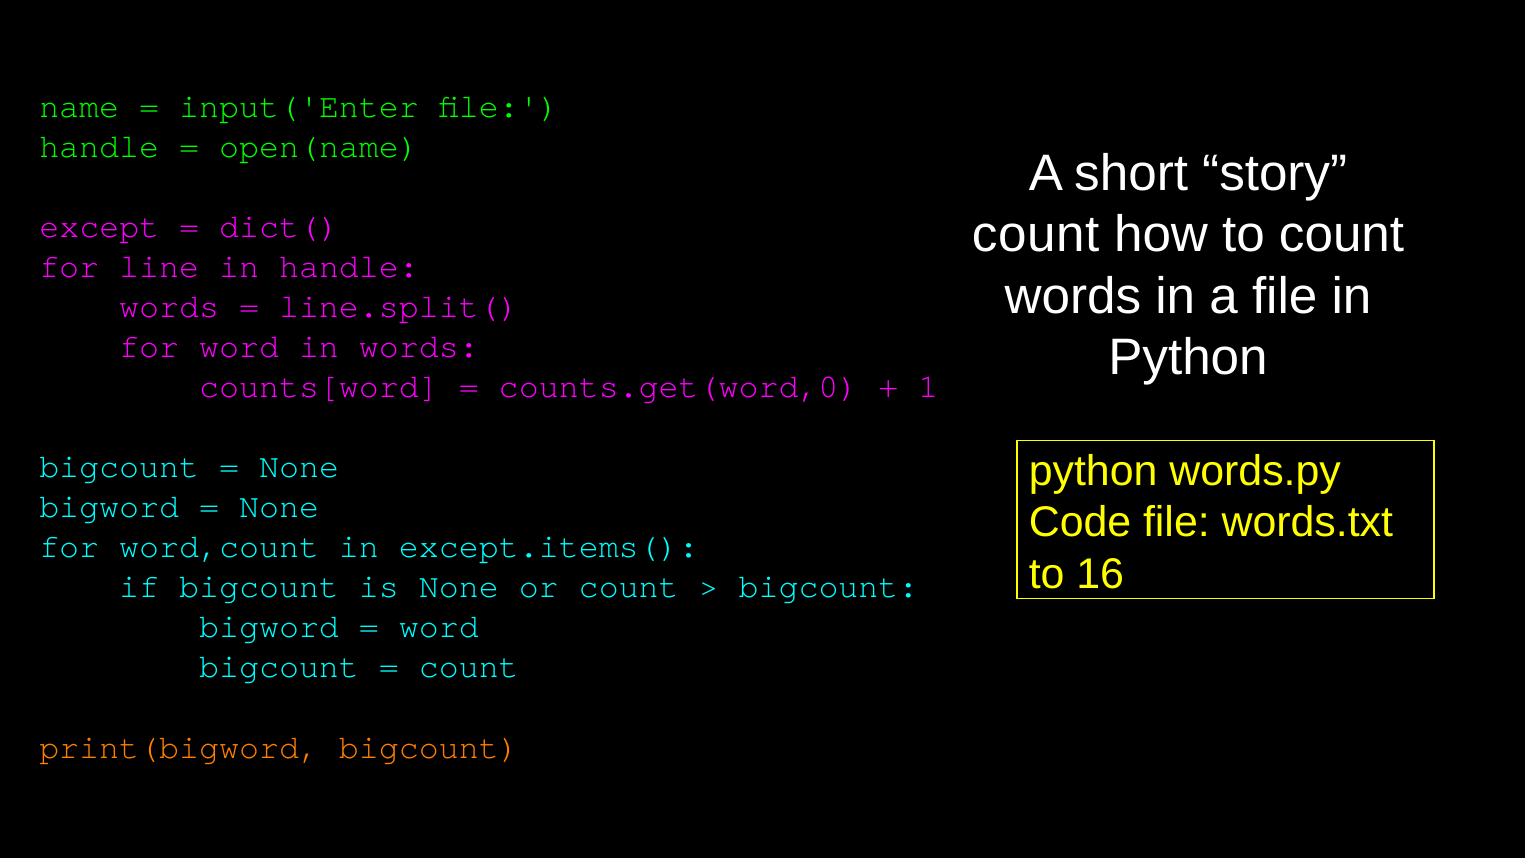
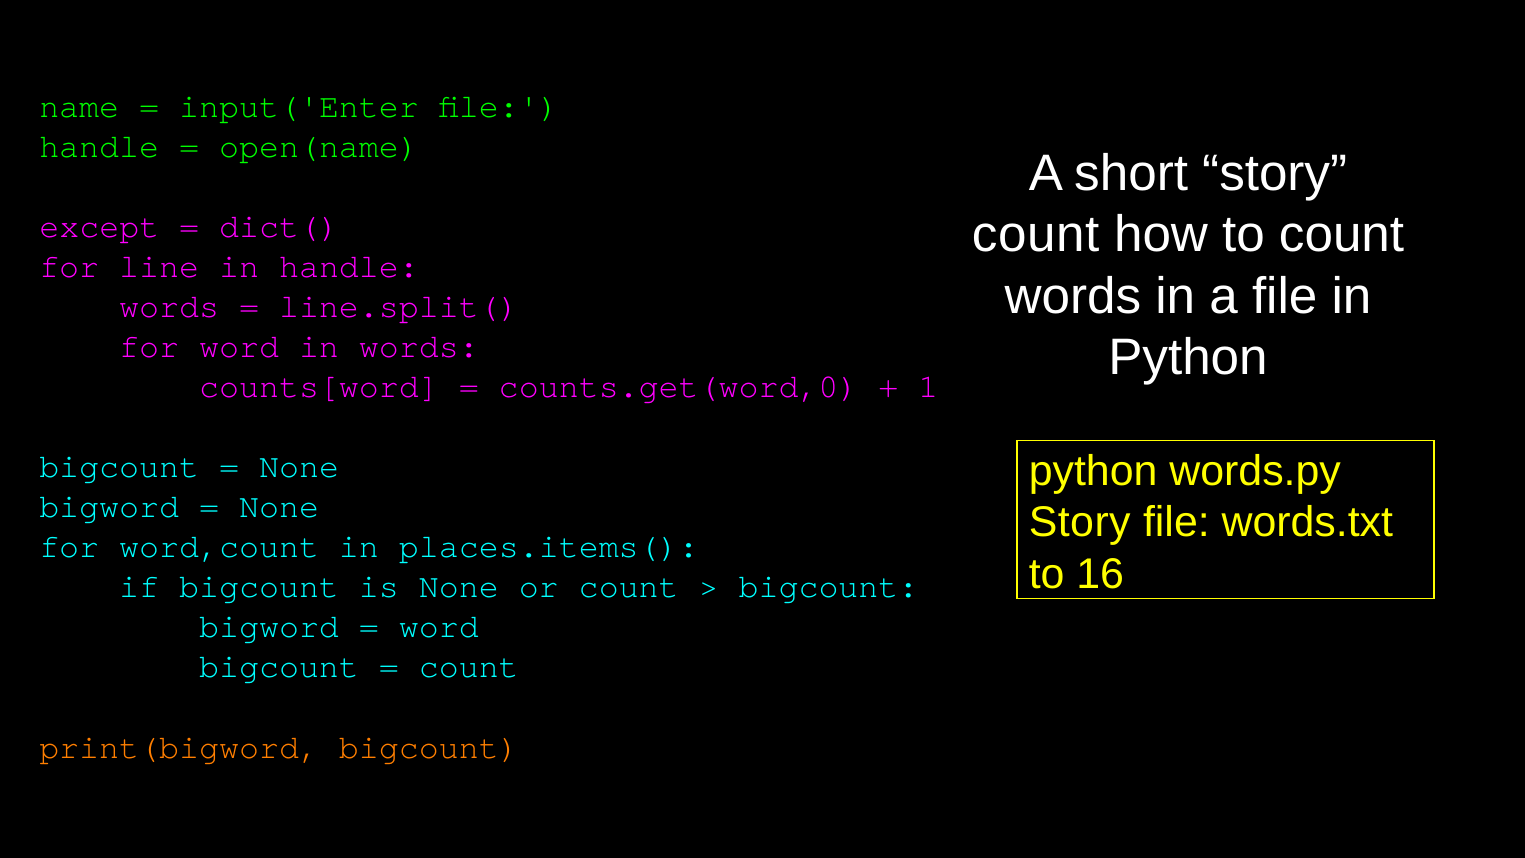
Code: Code -> Story (1080, 522)
except.items(: except.items( -> places.items( (549, 547)
